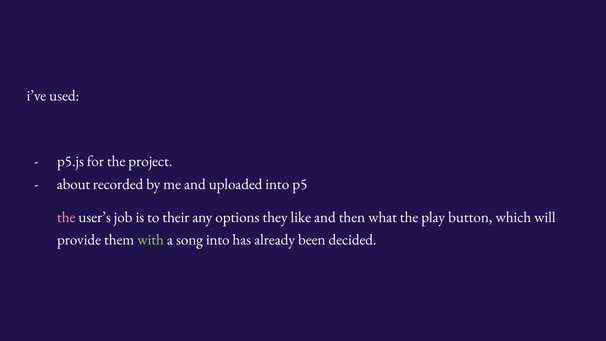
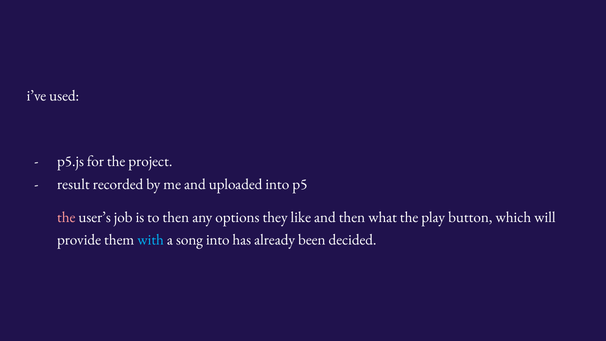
about: about -> result (73, 184)
to their: their -> then (176, 217)
with colour: light green -> light blue (151, 240)
